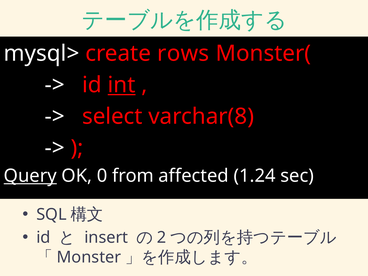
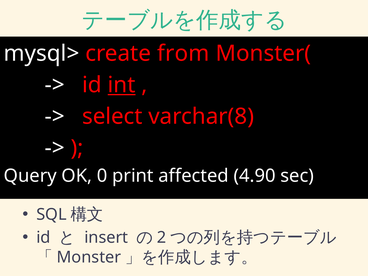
rows: rows -> from (183, 53)
Query underline: present -> none (30, 176)
from: from -> print (133, 176)
1.24: 1.24 -> 4.90 (255, 176)
